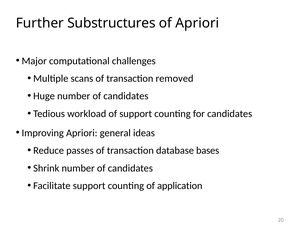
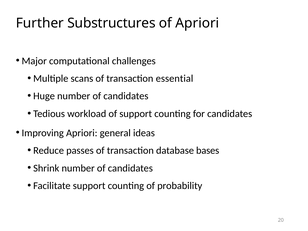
removed: removed -> essential (175, 78)
application: application -> probability (180, 186)
